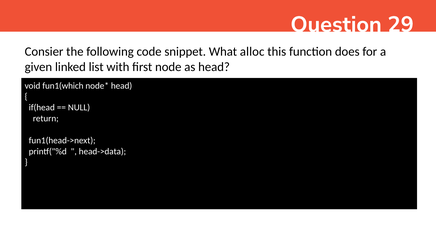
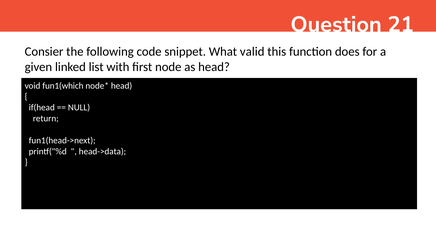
29: 29 -> 21 (401, 24)
alloc: alloc -> valid (252, 52)
